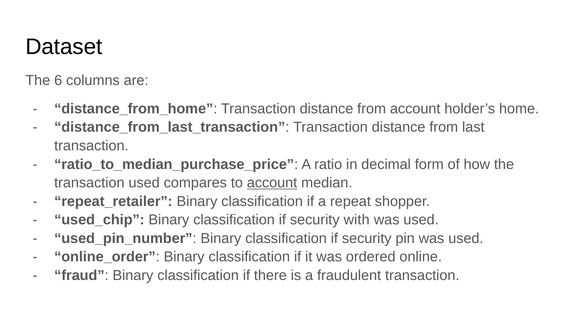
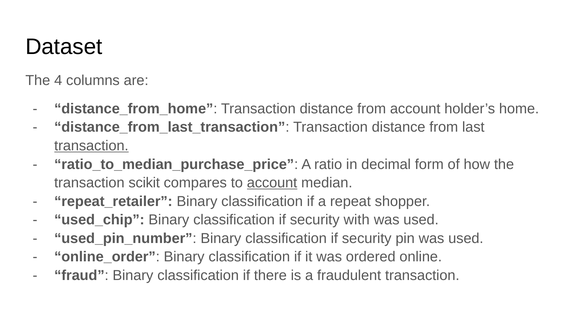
6: 6 -> 4 (58, 81)
transaction underline: none -> present (91, 146)
transaction used: used -> scikit (144, 183)
